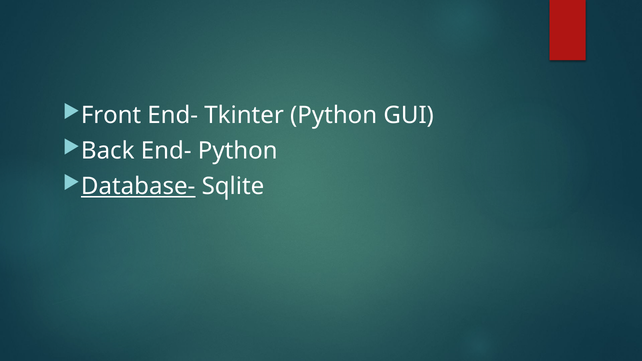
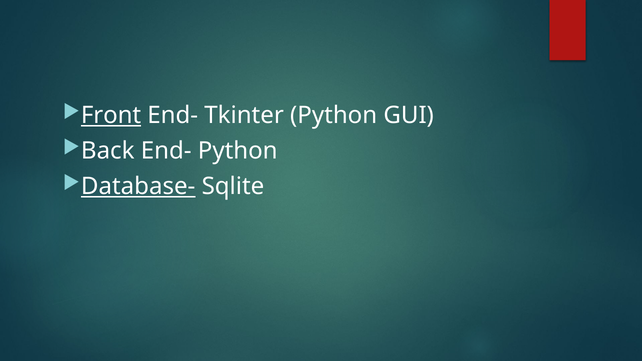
Front underline: none -> present (111, 115)
